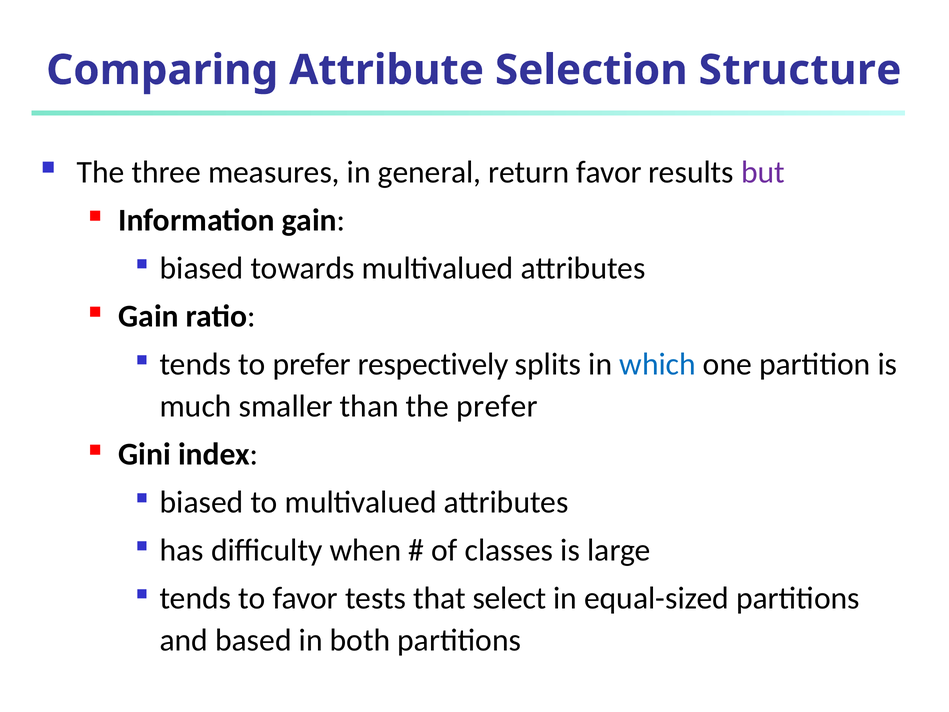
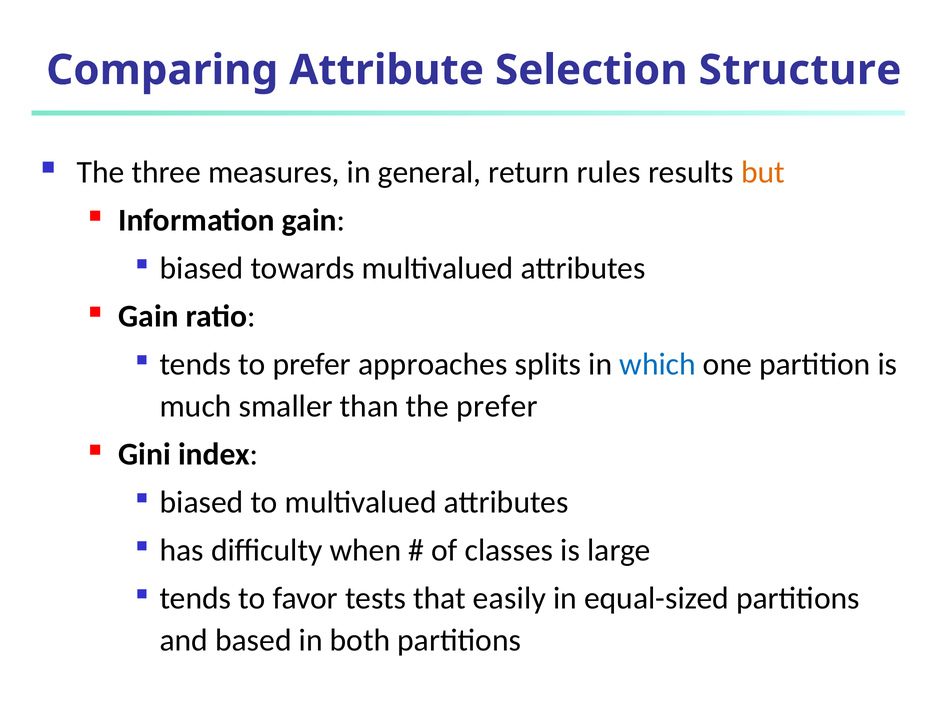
return favor: favor -> rules (609, 172)
but colour: purple -> orange (763, 172)
respectively: respectively -> approaches (433, 364)
select: select -> easily (509, 598)
